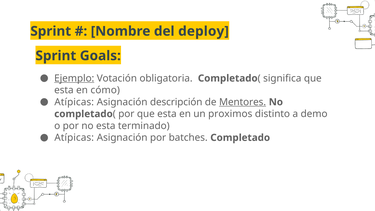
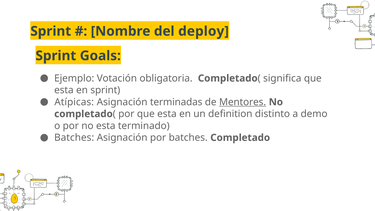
Ejemplo underline: present -> none (74, 78)
en cómo: cómo -> sprint (105, 90)
descripción: descripción -> terminadas (176, 102)
proximos: proximos -> definition (230, 114)
Atípicas: Atípicas -> Batches (74, 138)
